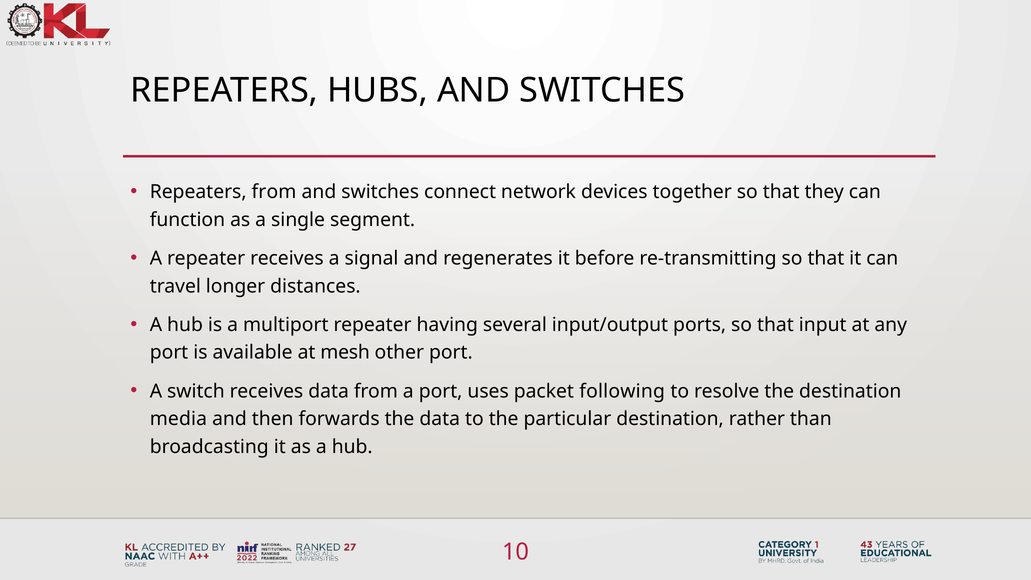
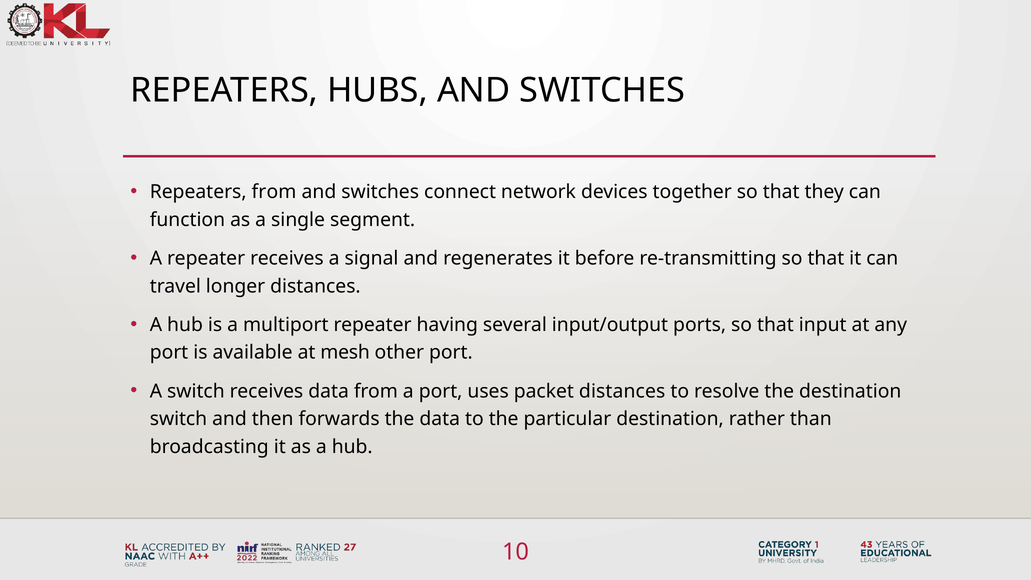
packet following: following -> distances (622, 391)
media: media -> switch (178, 419)
